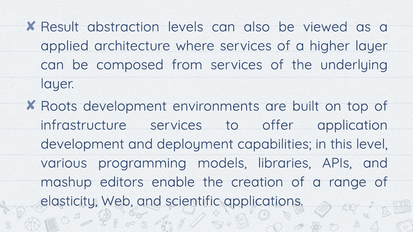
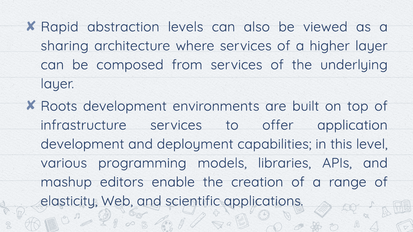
Result: Result -> Rapid (60, 27)
applied: applied -> sharing (65, 46)
